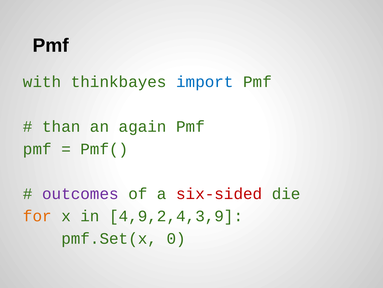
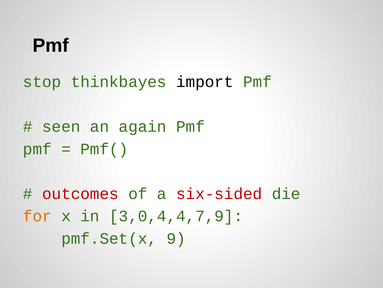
with: with -> stop (42, 82)
import colour: blue -> black (205, 82)
than: than -> seen (61, 126)
outcomes colour: purple -> red (80, 193)
4,9,2,4,3,9: 4,9,2,4,3,9 -> 3,0,4,4,7,9 (176, 216)
0: 0 -> 9 (176, 238)
